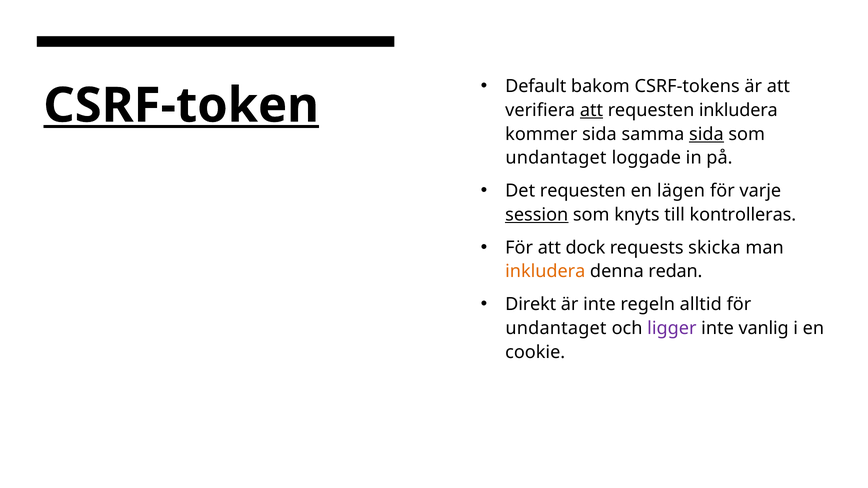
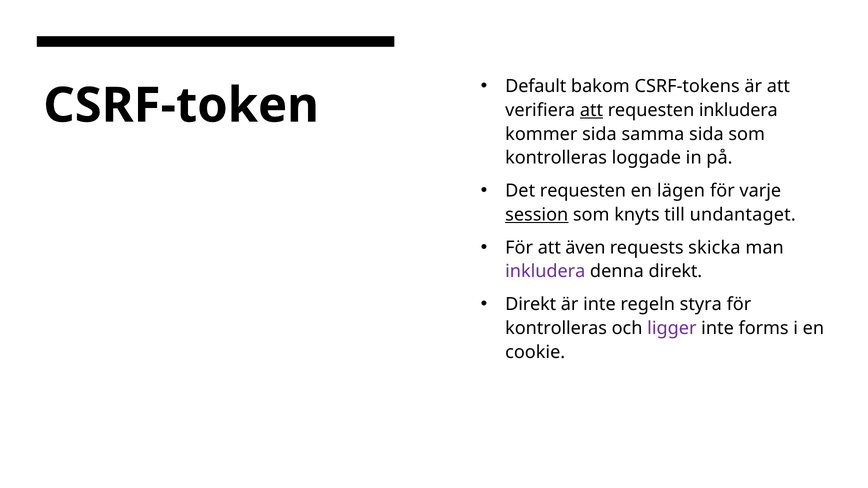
CSRF-token underline: present -> none (181, 106)
sida underline: present -> none (706, 134)
undantaget: undantaget -> kontrolleras (556, 158)
kontrolleras: kontrolleras -> undantaget (743, 215)
dock: dock -> även (585, 248)
inkludera colour: orange -> purple (545, 272)
denna redan: redan -> direkt (675, 272)
alltid: alltid -> styra (701, 305)
undantaget: undantaget -> kontrolleras (556, 328)
vanlig: vanlig -> forms (764, 328)
